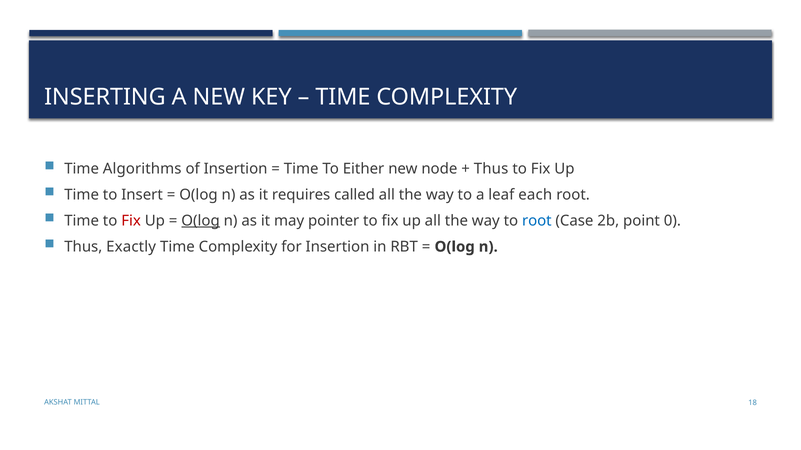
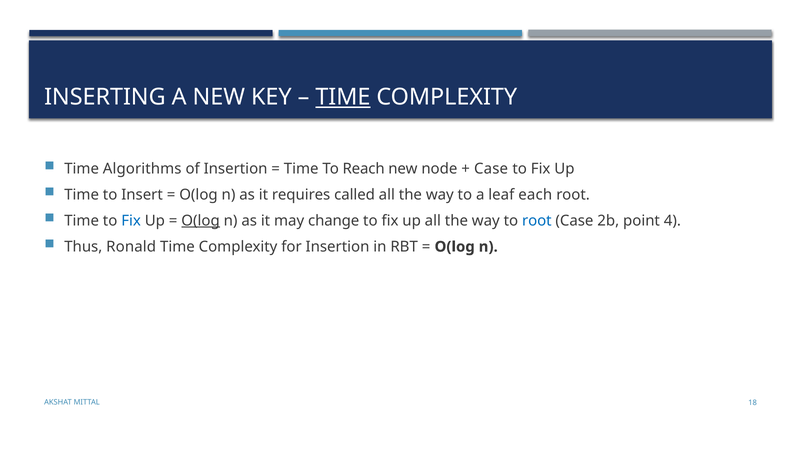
TIME underline: none -> present (343, 97)
Either: Either -> Reach (364, 169)
Thus: Thus -> Case (491, 169)
Fix colour: red -> blue (131, 221)
pointer: pointer -> change (334, 221)
0: 0 -> 4 (672, 221)
Exactly: Exactly -> Ronald (131, 247)
